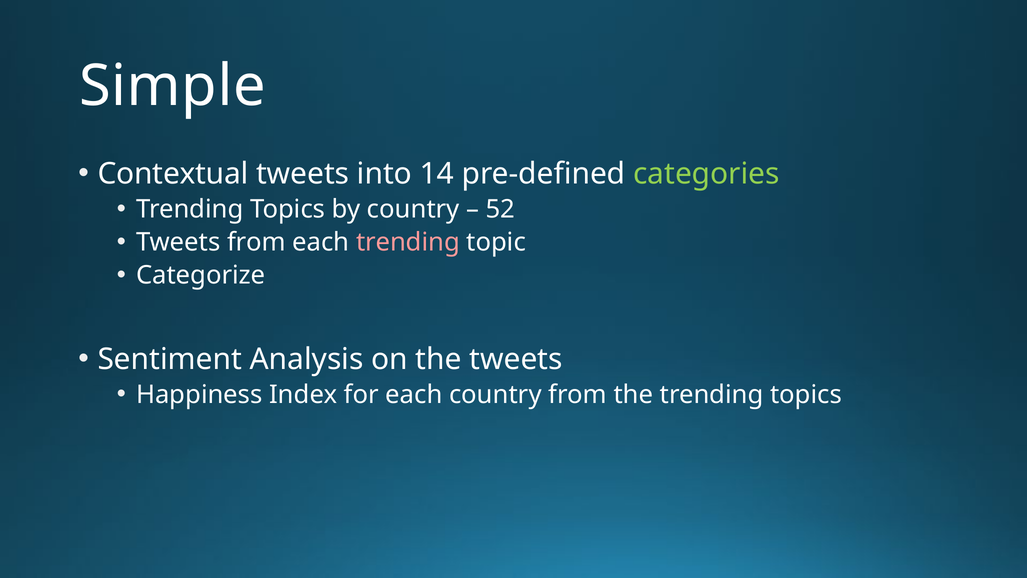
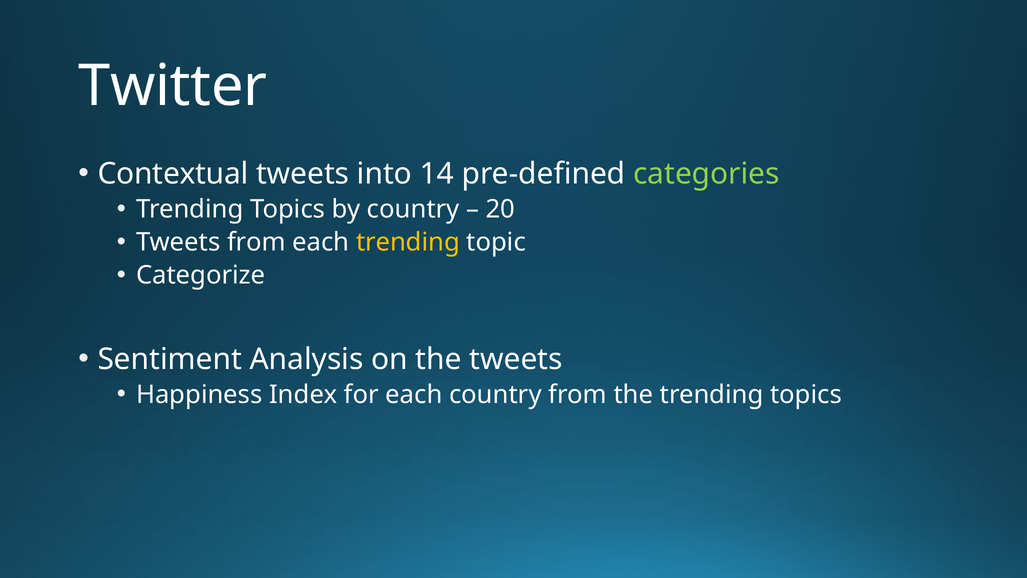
Simple: Simple -> Twitter (173, 86)
52: 52 -> 20 (500, 209)
trending colour: pink -> yellow (408, 242)
